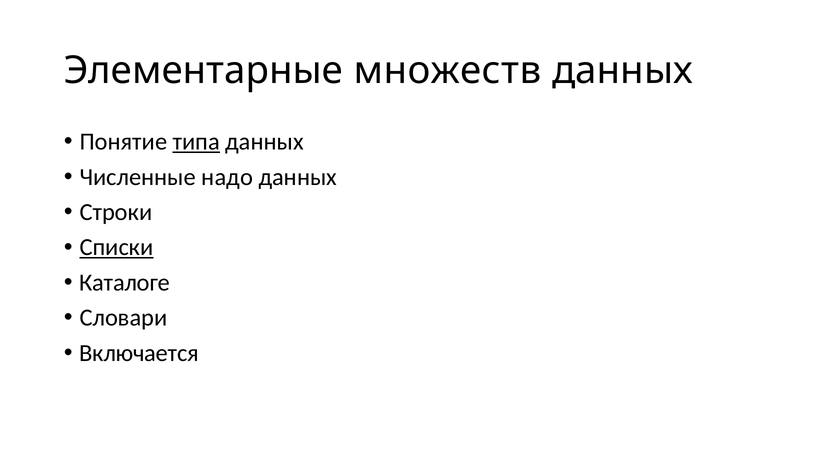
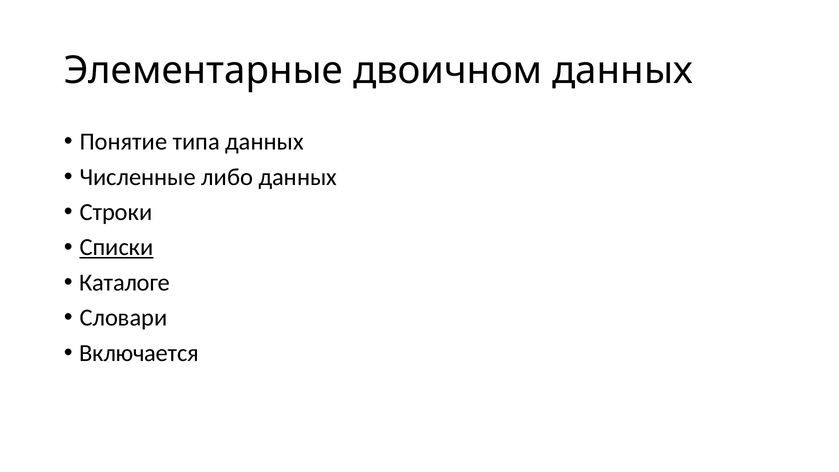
множеств: множеств -> двоичном (448, 70)
типа underline: present -> none (196, 142)
надо: надо -> либо (227, 177)
